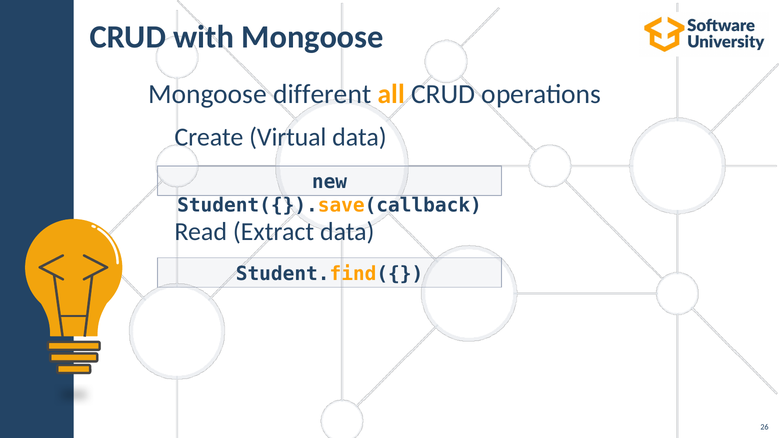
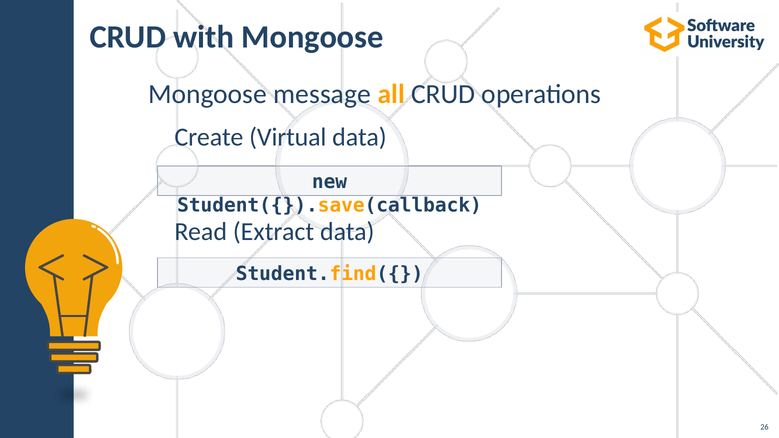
different: different -> message (322, 94)
